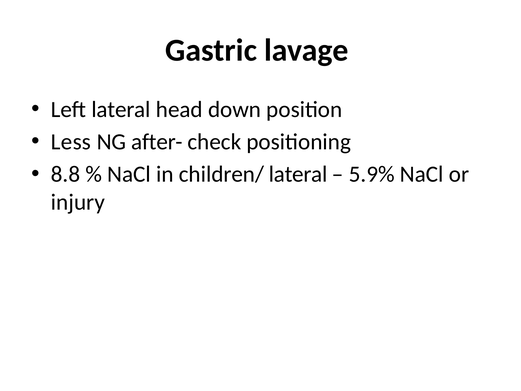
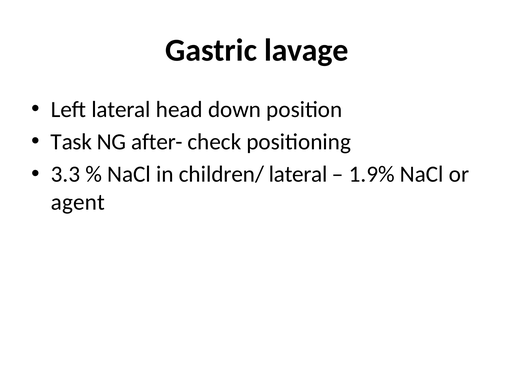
Less: Less -> Task (71, 142)
8.8: 8.8 -> 3.3 (65, 174)
5.9%: 5.9% -> 1.9% (372, 174)
injury: injury -> agent (78, 202)
